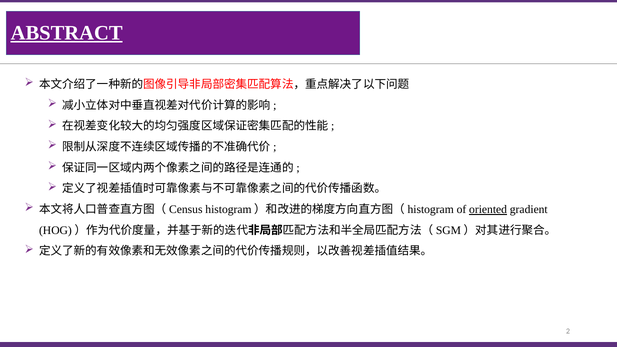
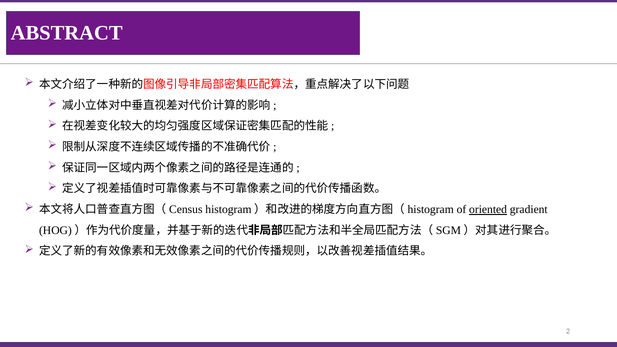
ABSTRACT underline: present -> none (67, 33)
